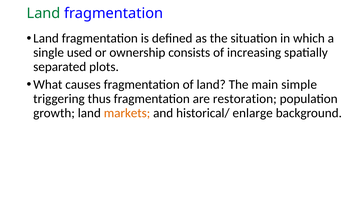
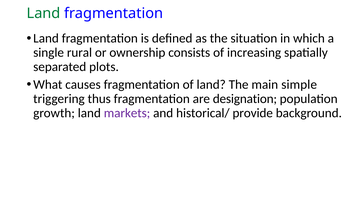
used: used -> rural (79, 53)
restoration: restoration -> designation (245, 99)
markets colour: orange -> purple (127, 113)
enlarge: enlarge -> provide (253, 113)
